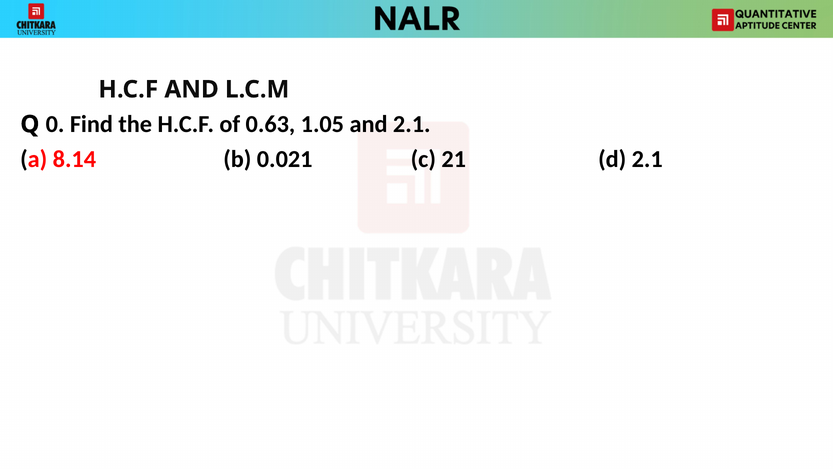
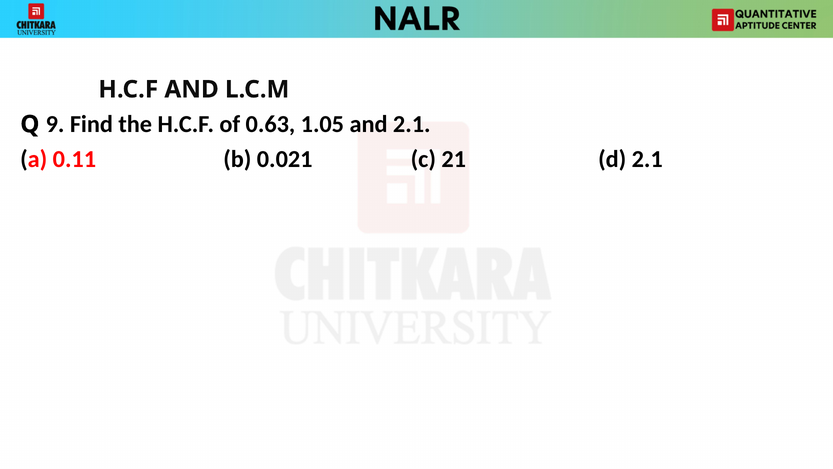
0: 0 -> 9 (55, 124)
8.14: 8.14 -> 0.11 (74, 159)
